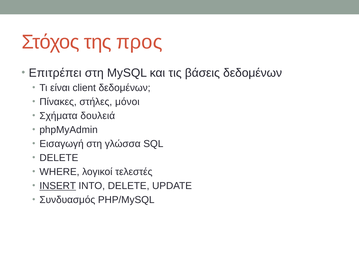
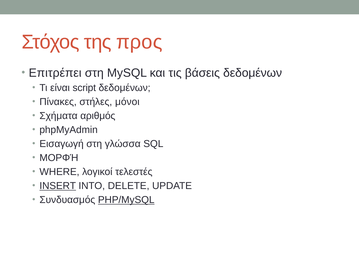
client: client -> script (84, 88)
δουλειά: δουλειά -> αριθμός (98, 116)
DELETE: DELETE -> ΜΟΡΦΉ (59, 157)
PHP/MySQL underline: none -> present (126, 199)
